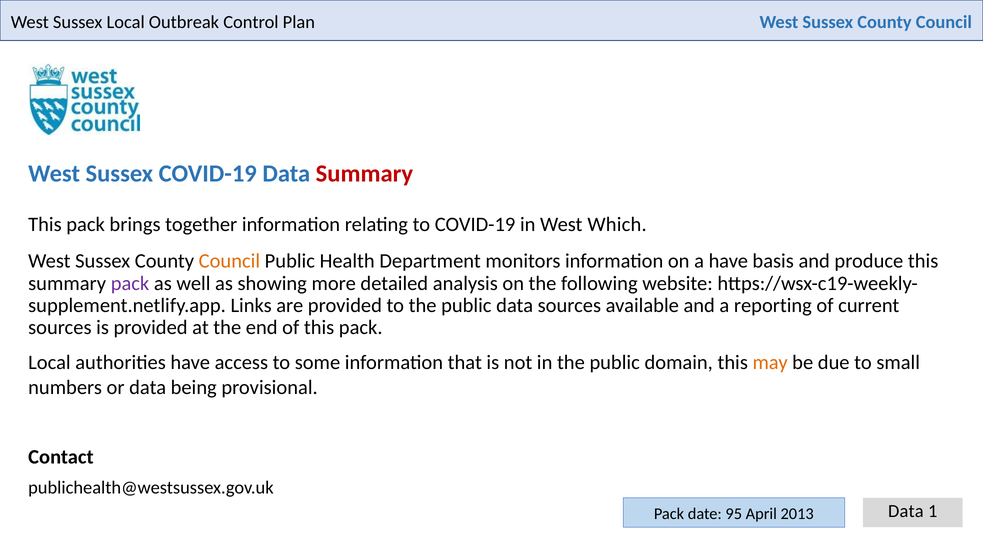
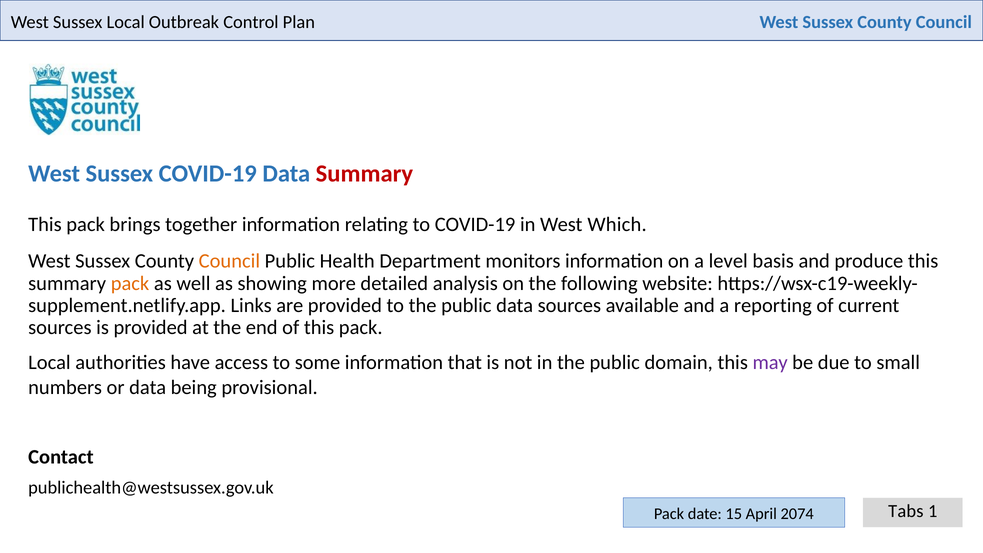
a have: have -> level (728, 261)
pack colour: purple -> orange (130, 283)
may colour: orange -> purple (770, 363)
Data: Data -> Tabs (906, 511)
95: 95 -> 15 (734, 514)
2013: 2013 -> 2074 (797, 514)
